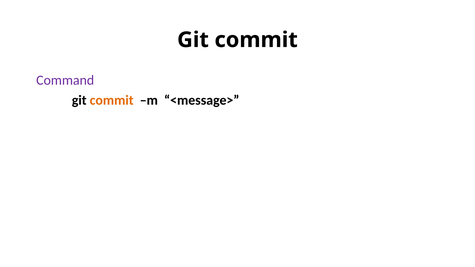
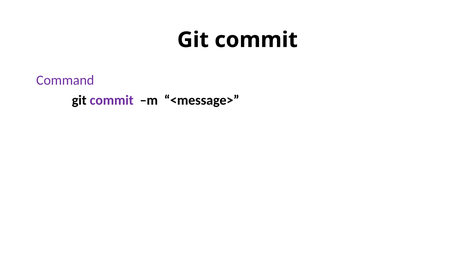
commit colour: orange -> purple (112, 100)
